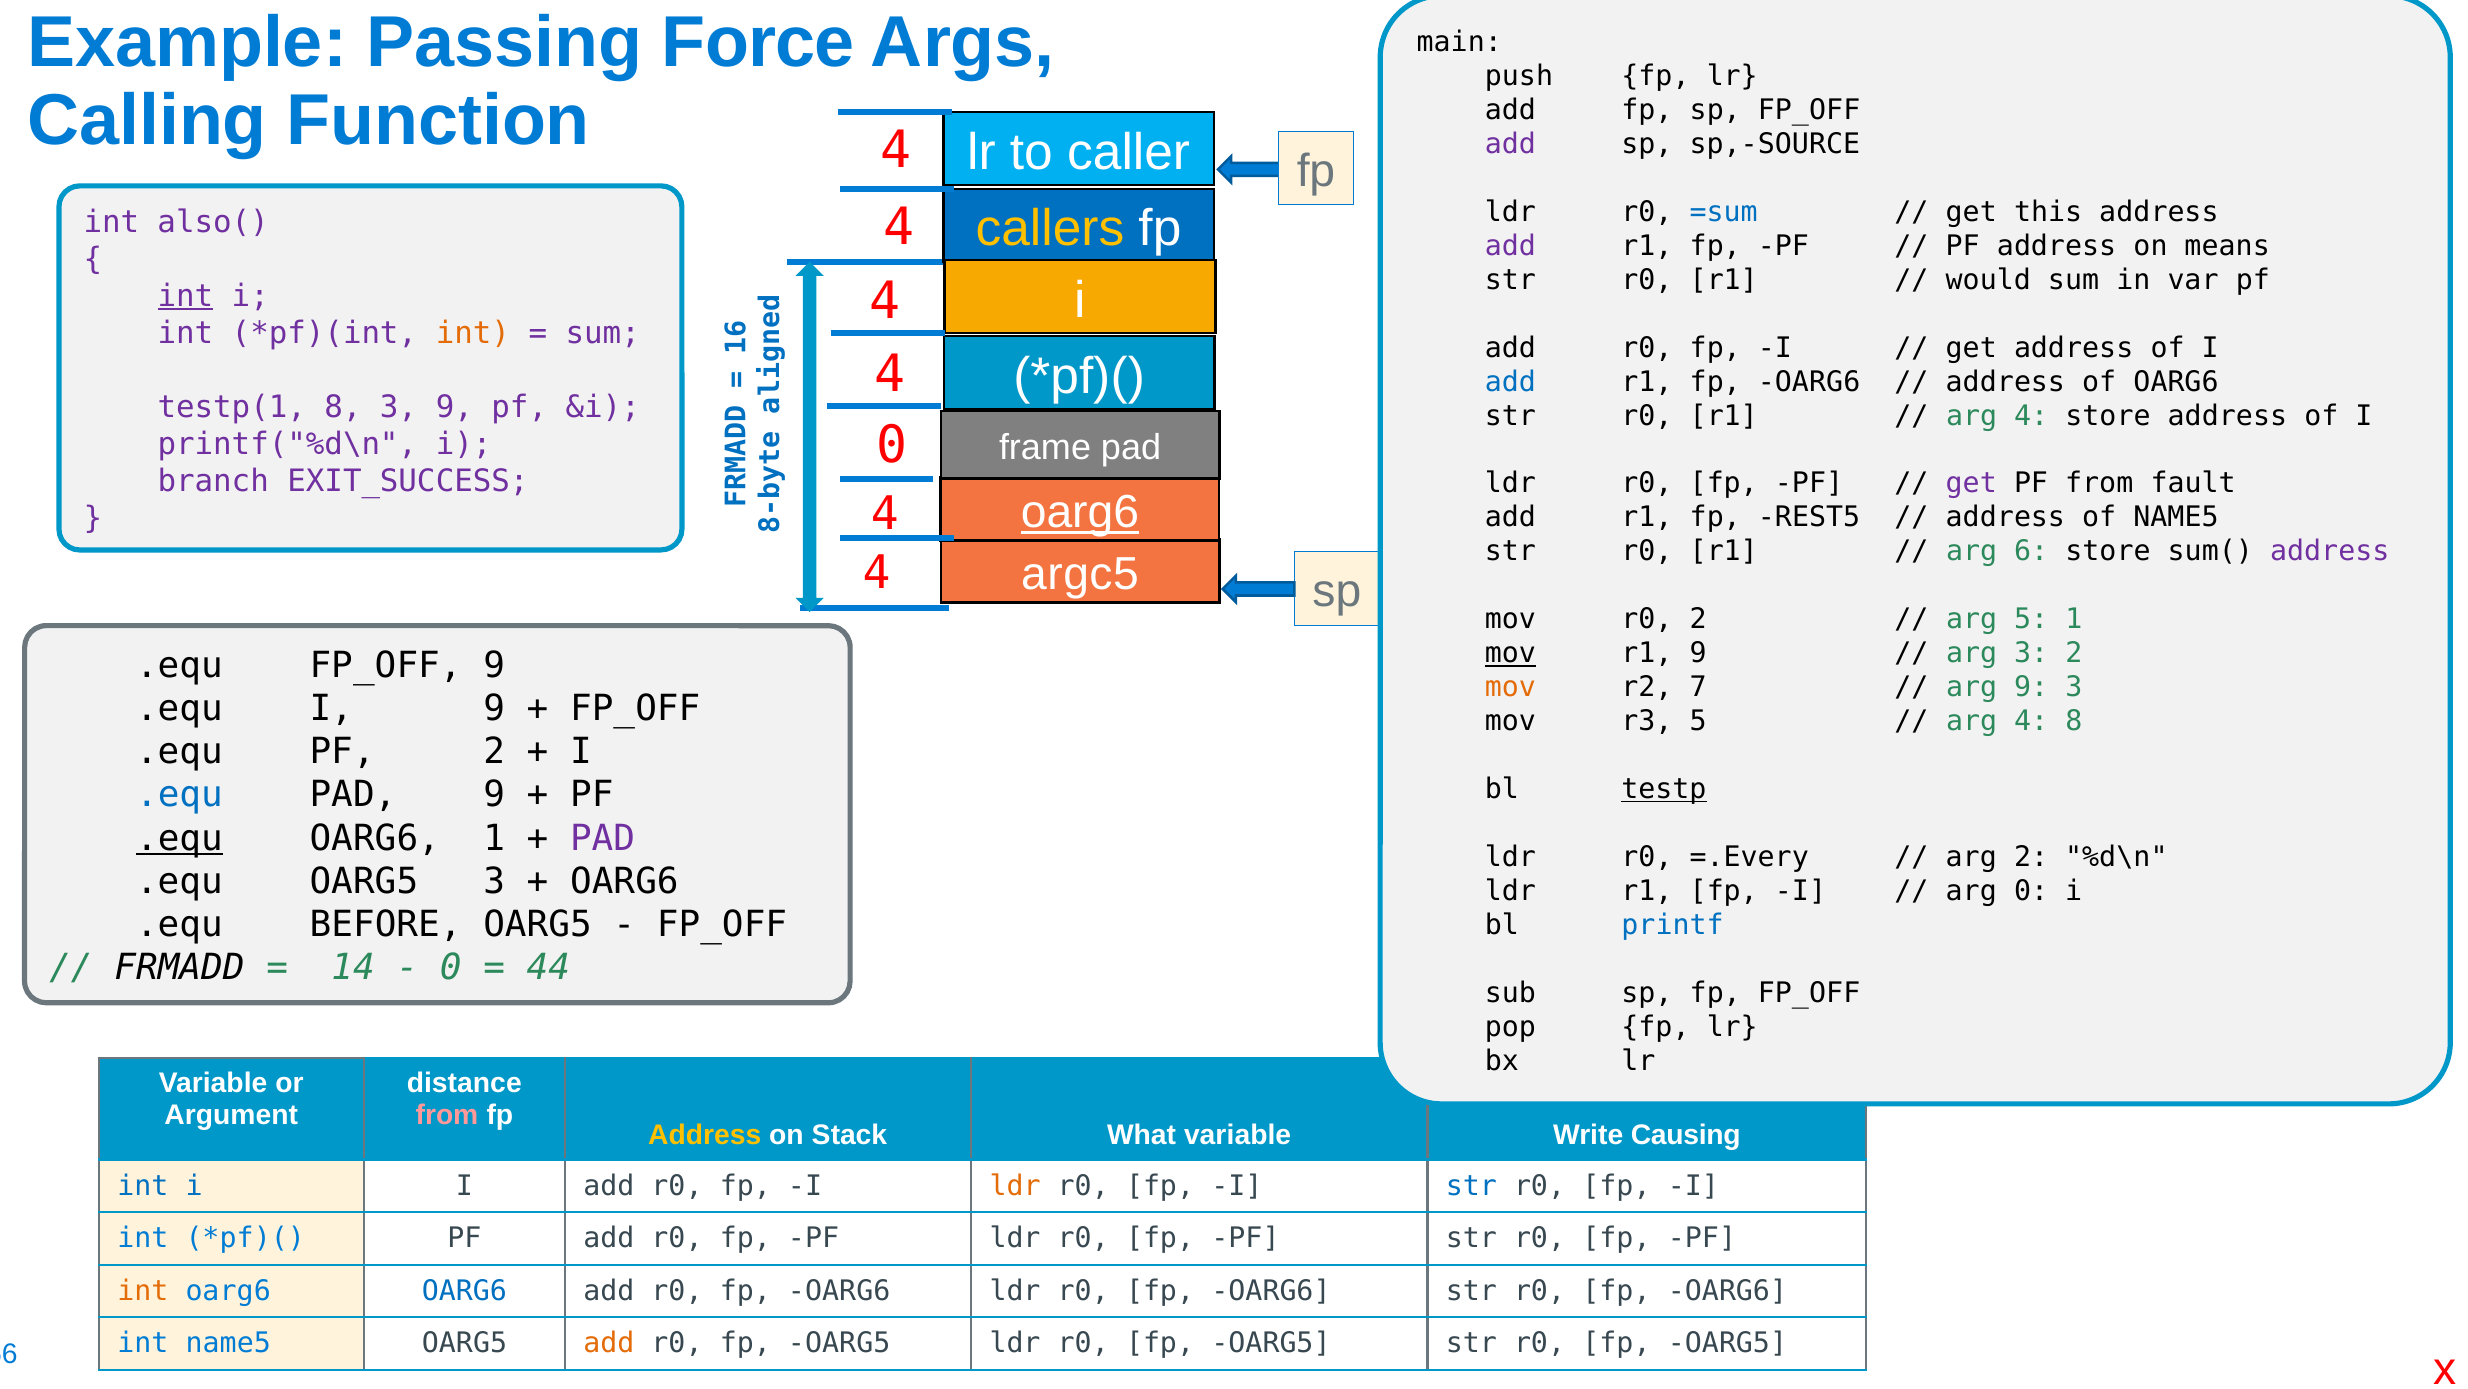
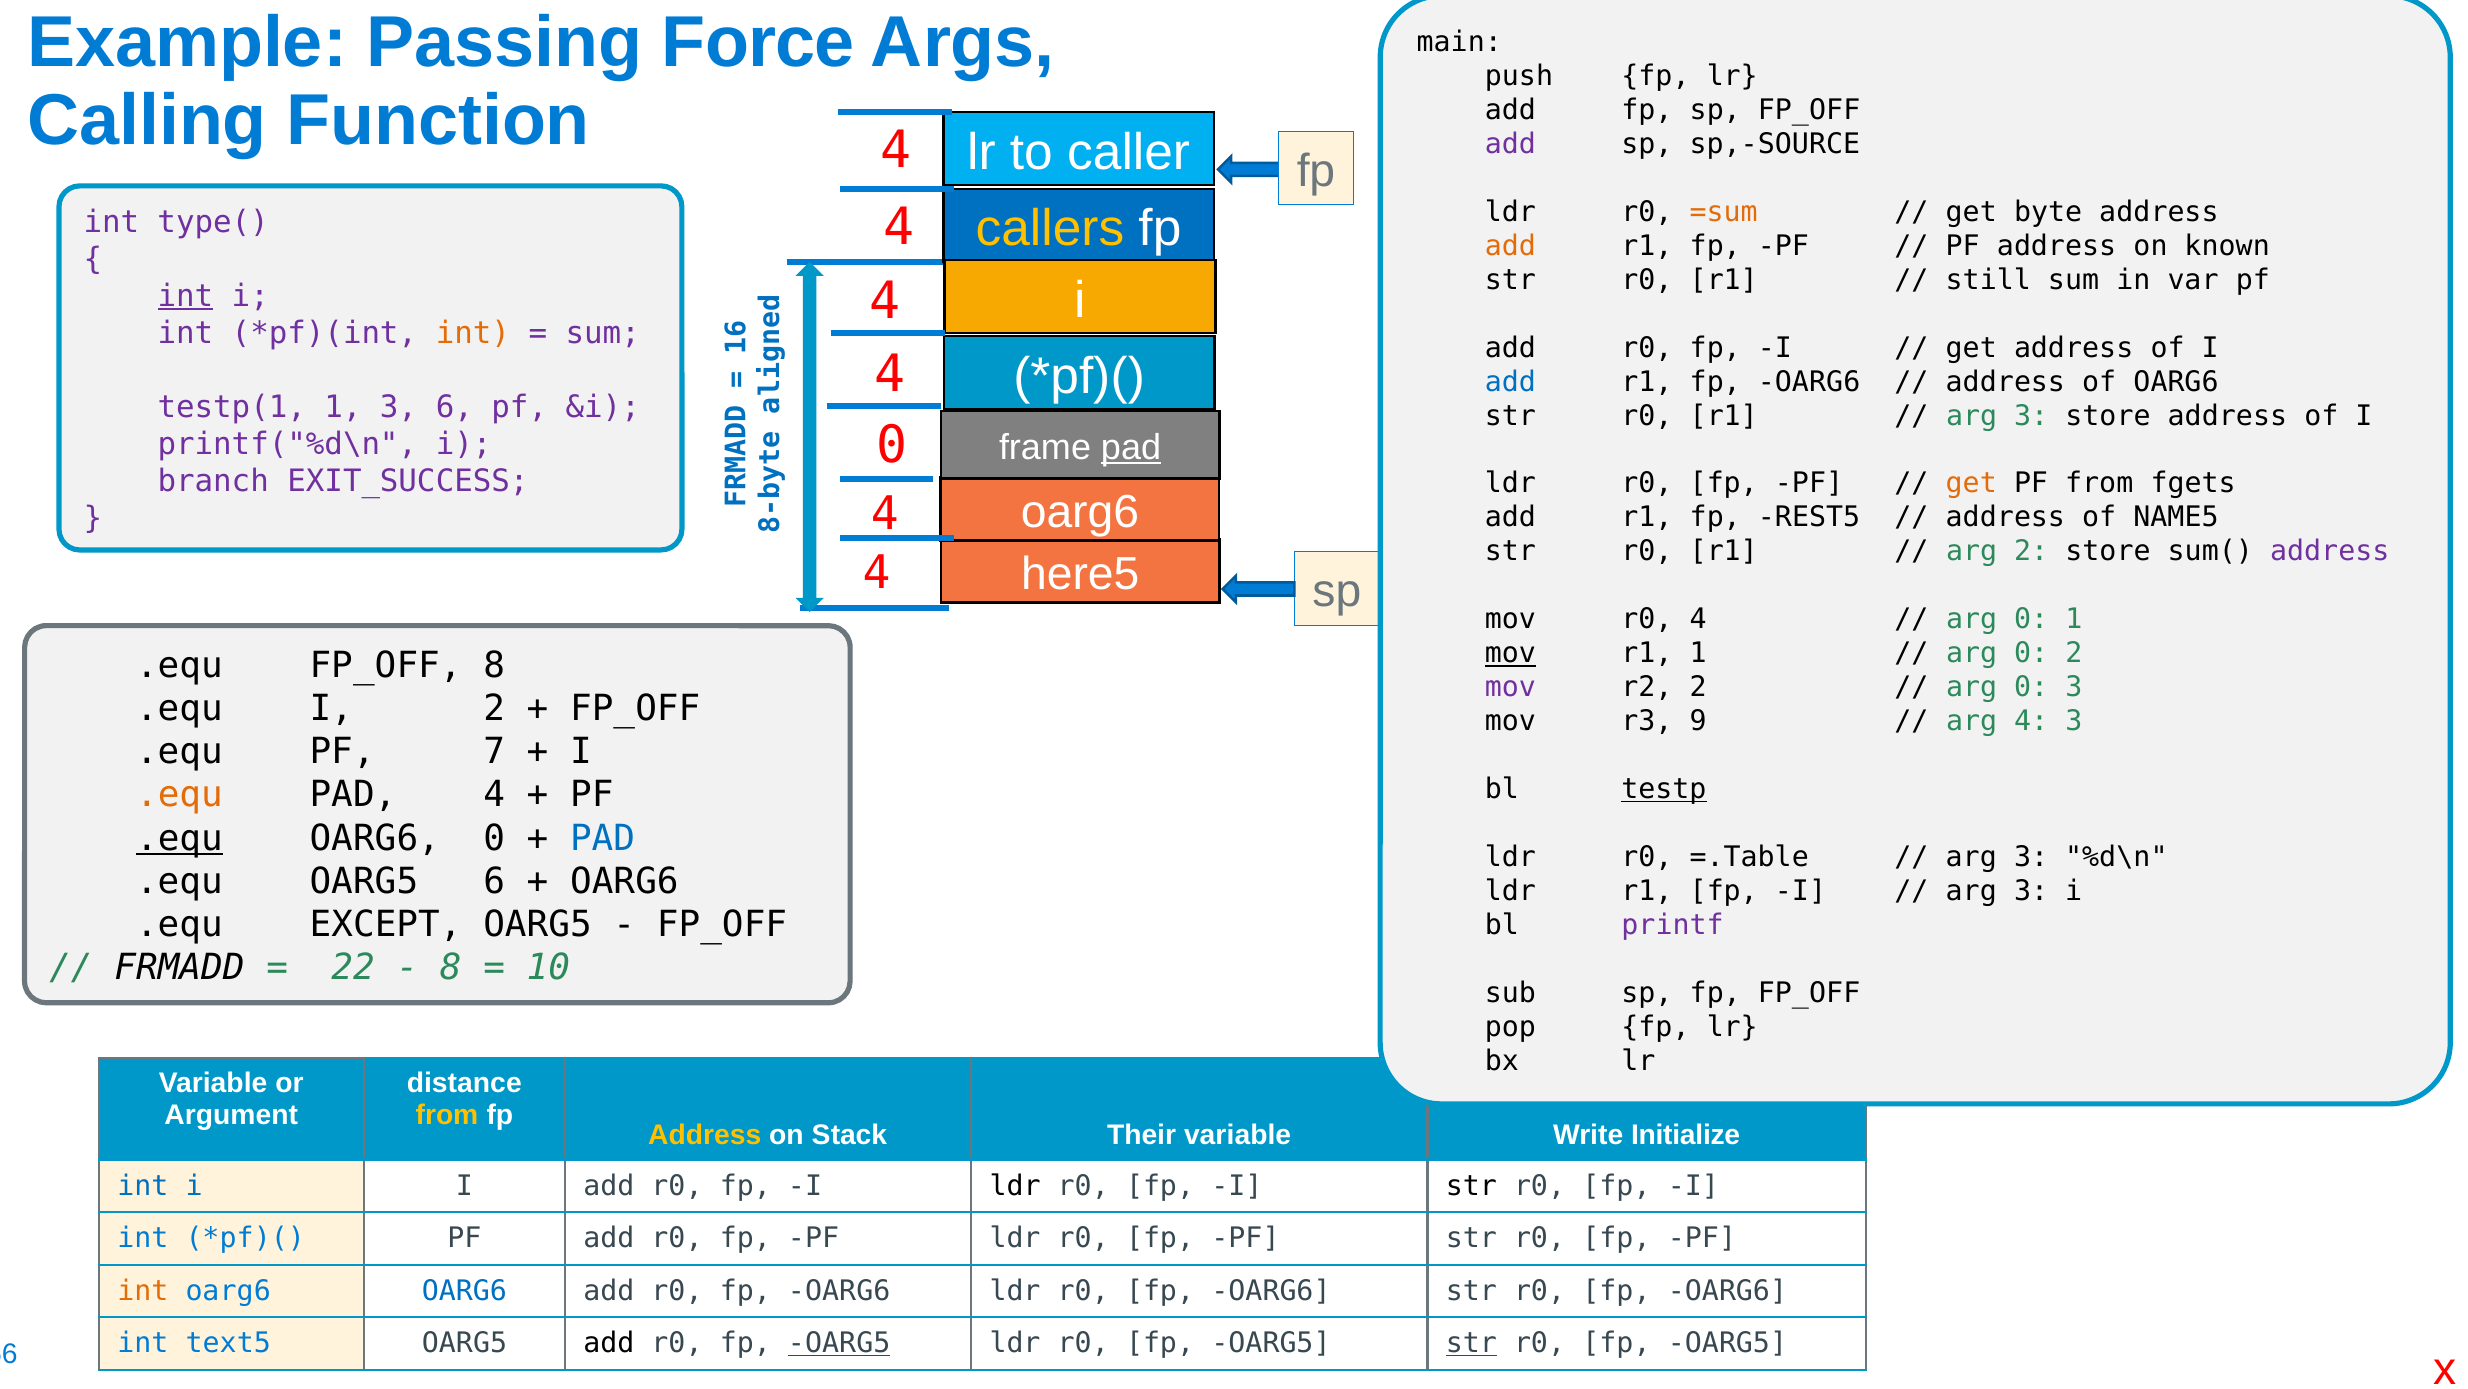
=sum colour: blue -> orange (1724, 212)
this: this -> byte (2048, 212)
also(: also( -> type( (213, 222)
add colour: purple -> orange (1510, 246)
means: means -> known (2227, 246)
would: would -> still (1988, 280)
testp(1 8: 8 -> 1 (343, 407)
3 9: 9 -> 6 (454, 407)
4: 4 -> 3 (2031, 415)
pad underline: none -> present (1131, 447)
get colour: purple -> orange (1971, 483)
fault: fault -> fgets (2193, 483)
oarg6 underline: present -> none (1080, 512)
arg 6: 6 -> 2 (2031, 551)
argc5: argc5 -> here5 (1080, 574)
r0 2: 2 -> 4 (1698, 619)
5: 5 -> 0 (2031, 619)
r1 9: 9 -> 1 (1698, 653)
3: 3 -> 0 (2031, 653)
FP_OFF 9: 9 -> 8 (494, 665)
mov colour: orange -> purple (1510, 687)
r2 7: 7 -> 2 (1698, 687)
9: 9 -> 0 (2031, 687)
I 9: 9 -> 2 (494, 708)
r3 5: 5 -> 9 (1698, 721)
4 8: 8 -> 3 (2074, 721)
PF 2: 2 -> 7 (494, 751)
.equ colour: blue -> orange (179, 795)
PAD 9: 9 -> 4 (494, 795)
OARG6 1: 1 -> 0 (494, 838)
PAD colour: purple -> blue (603, 838)
=.Every: =.Every -> =.Table (1749, 857)
2: 2 -> 3 (2031, 857)
OARG5 3: 3 -> 6 (494, 881)
0: 0 -> 3 (2031, 891)
BEFORE: BEFORE -> EXCEPT (386, 924)
printf colour: blue -> purple (1673, 925)
14: 14 -> 22 (353, 967)
0: 0 -> 8 (451, 967)
44: 44 -> 10 (548, 967)
from colour: pink -> yellow (447, 1114)
What: What -> Their (1142, 1134)
Causing: Causing -> Initialize (1686, 1134)
ldr colour: orange -> black (1015, 1185)
str colour: blue -> black (1471, 1185)
int name5: name5 -> text5 (228, 1343)
add colour: orange -> black (609, 1343)
OARG5 underline: none -> present (839, 1343)
str underline: none -> present (1471, 1343)
